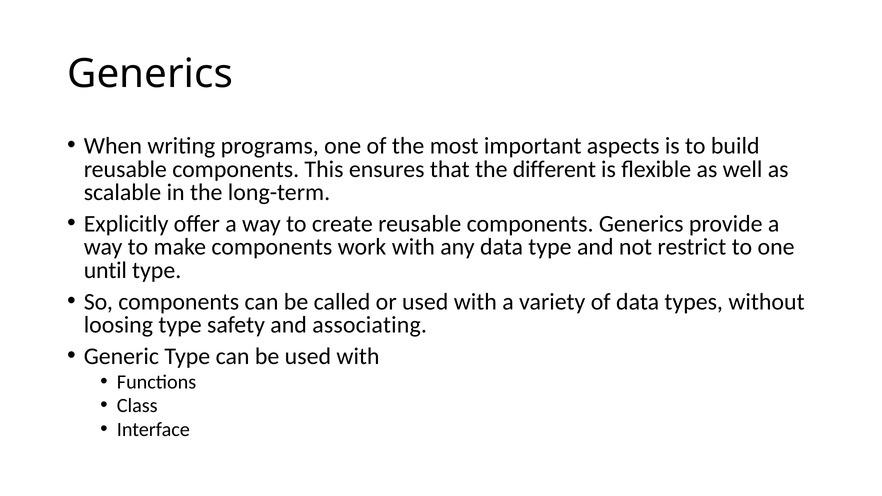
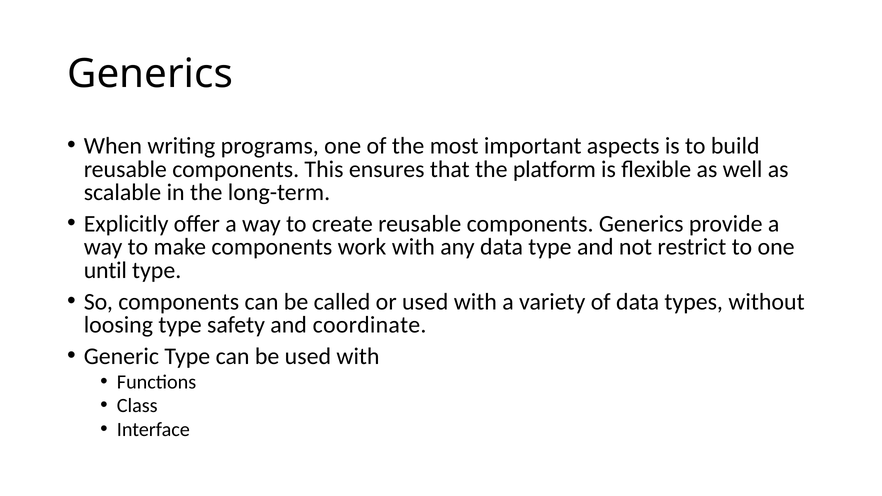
different: different -> platform (554, 169)
associating: associating -> coordinate (370, 325)
